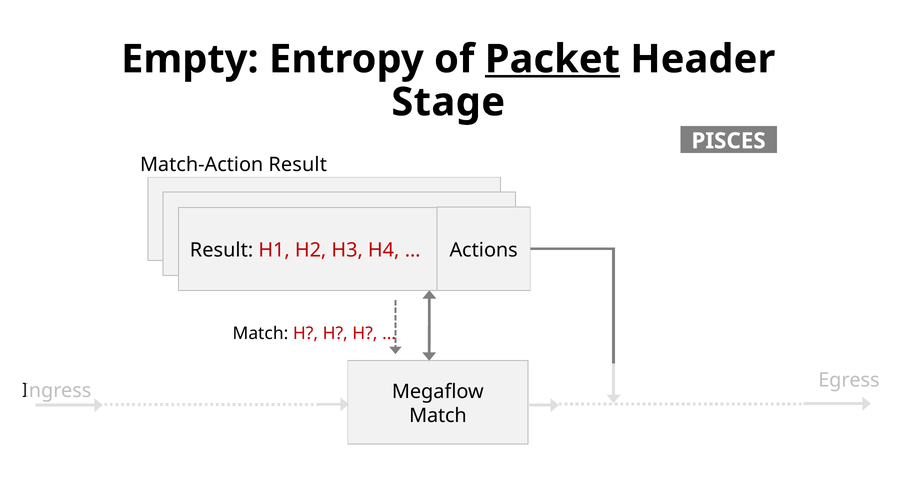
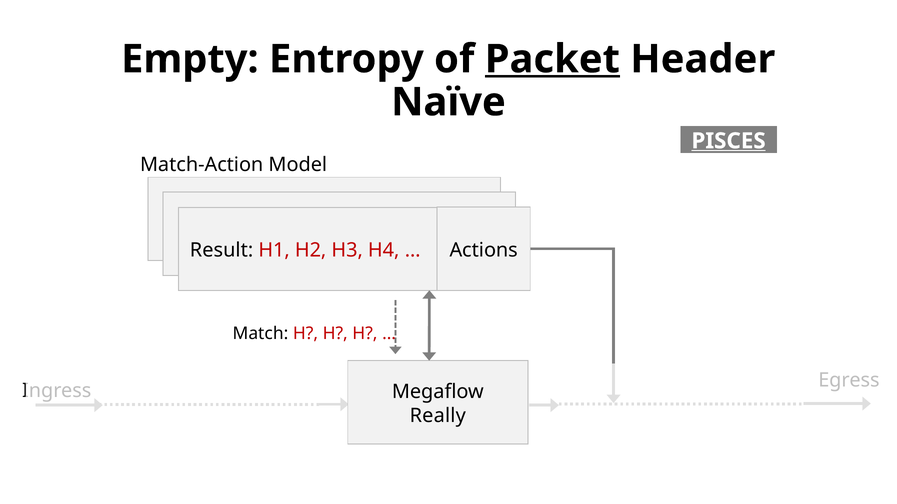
Stage: Stage -> Naïve (448, 102)
PISCES underline: none -> present (729, 141)
Match-Action Result: Result -> Model (298, 165)
Match: Match -> Really (438, 416)
